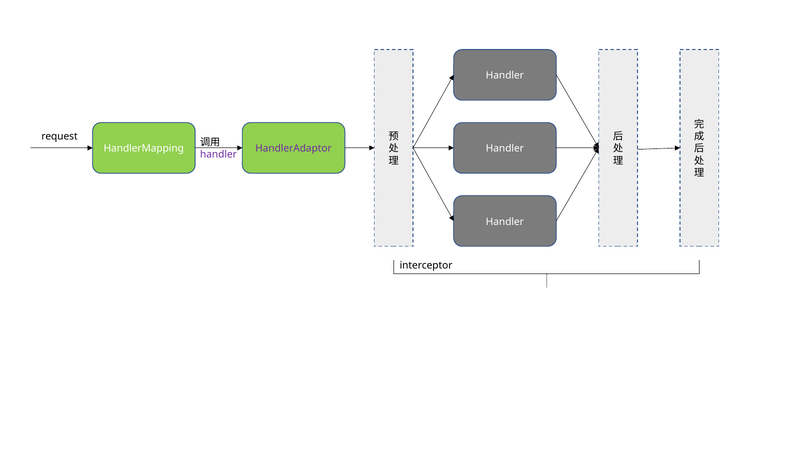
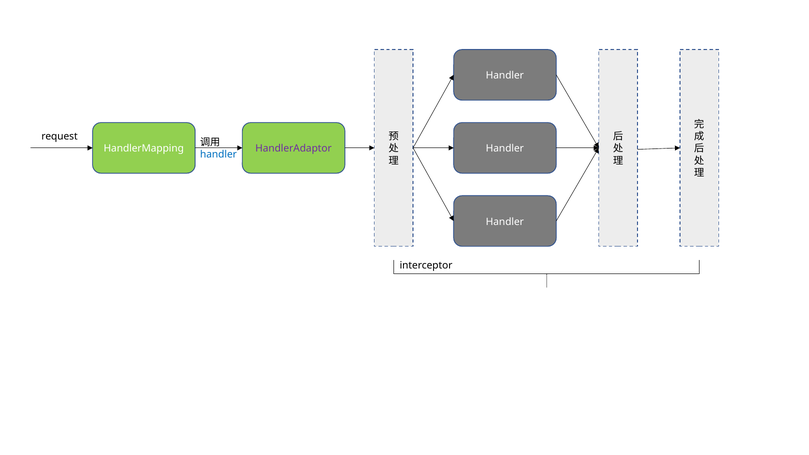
handler colour: purple -> blue (218, 154)
